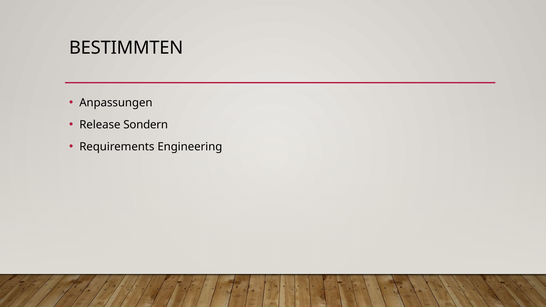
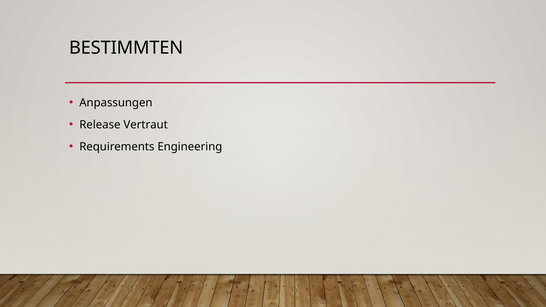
Sondern: Sondern -> Vertraut (146, 125)
